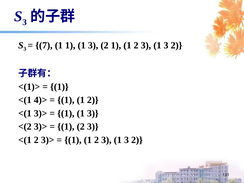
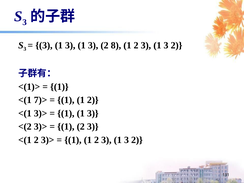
7: 7 -> 3 (44, 45)
1: 1 -> 3 (70, 45)
2 1: 1 -> 8 (116, 45)
4)>: 4)> -> 7)> (41, 100)
